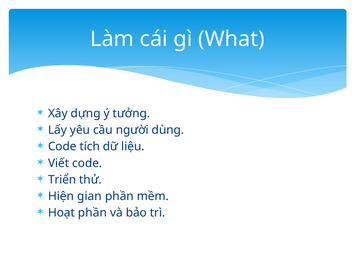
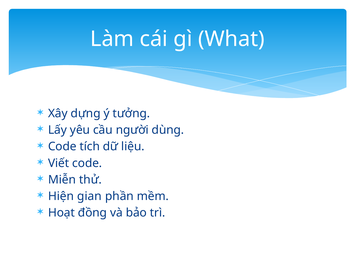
Triển: Triển -> Miễn (62, 180)
Hoạt phần: phần -> đồng (92, 213)
